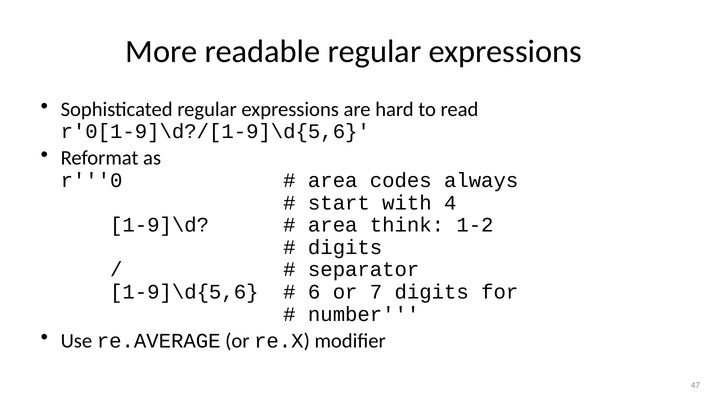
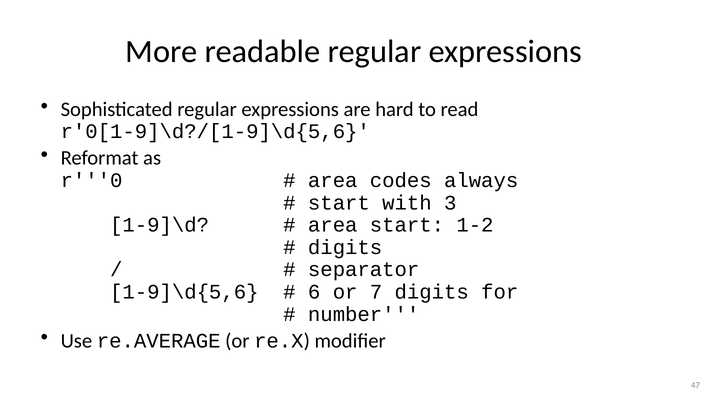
4: 4 -> 3 (450, 203)
area think: think -> start (407, 225)
